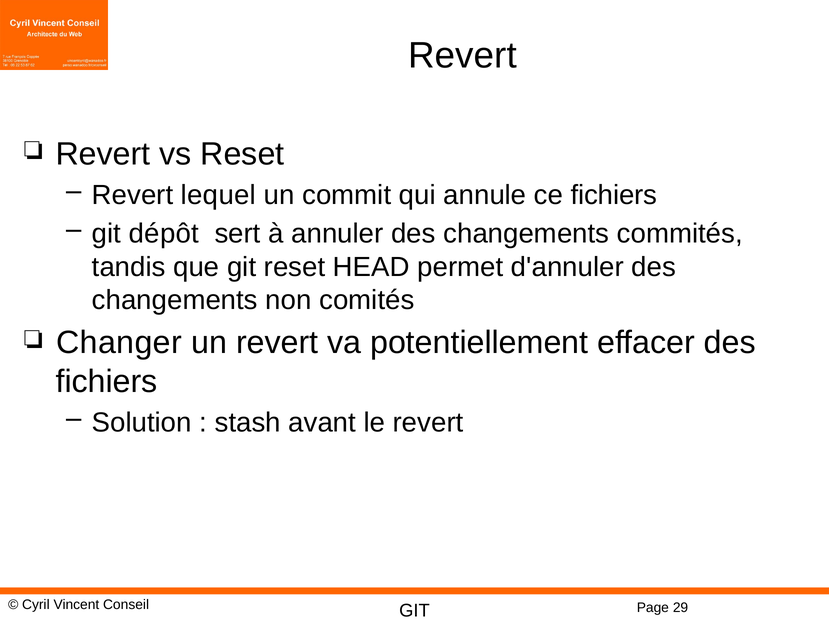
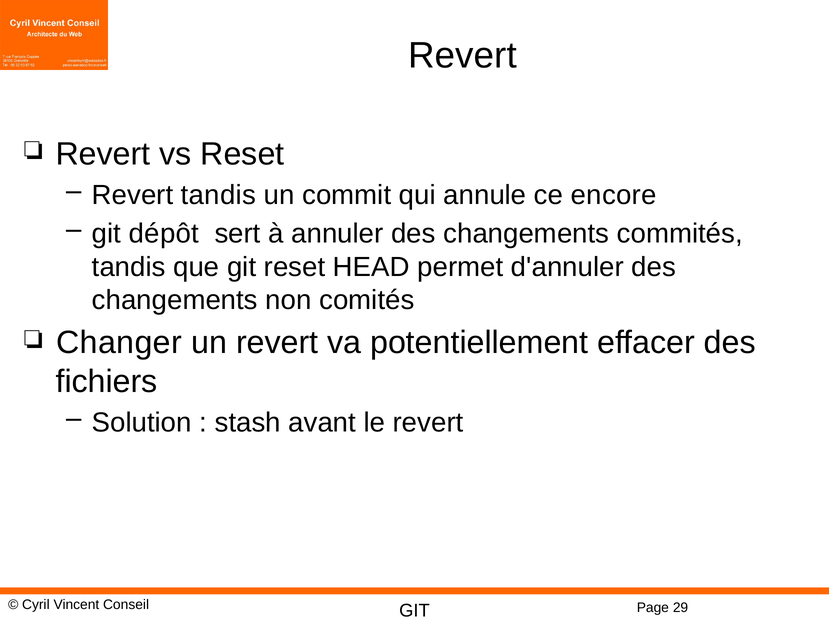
Revert lequel: lequel -> tandis (218, 195)
ce fichiers: fichiers -> encore (614, 195)
